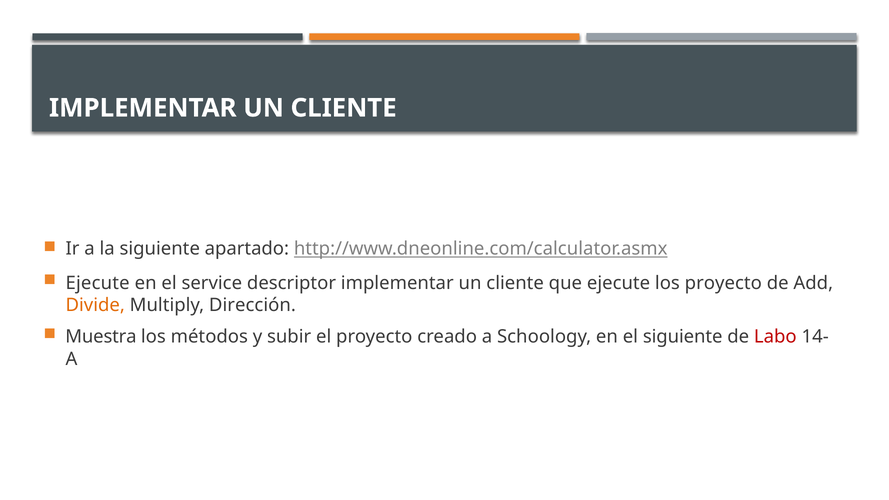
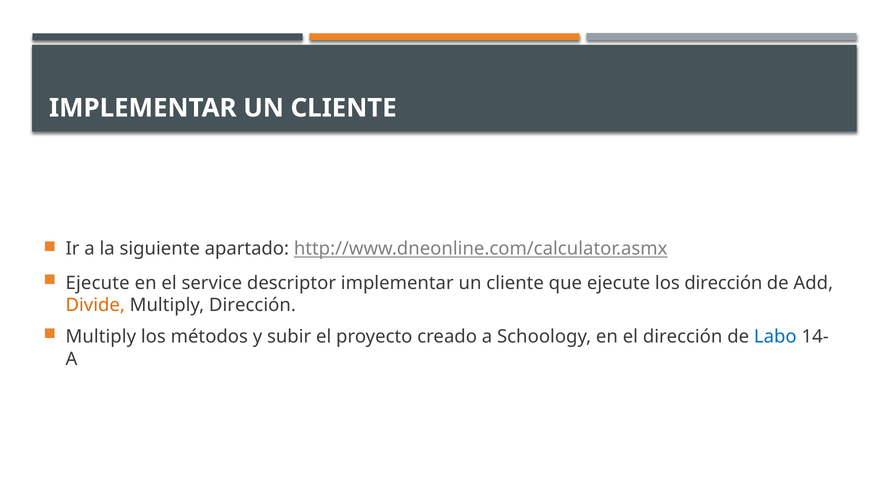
los proyecto: proyecto -> dirección (723, 283)
Muestra: Muestra -> Multiply (101, 337)
el siguiente: siguiente -> dirección (683, 337)
Labo colour: red -> blue (775, 337)
